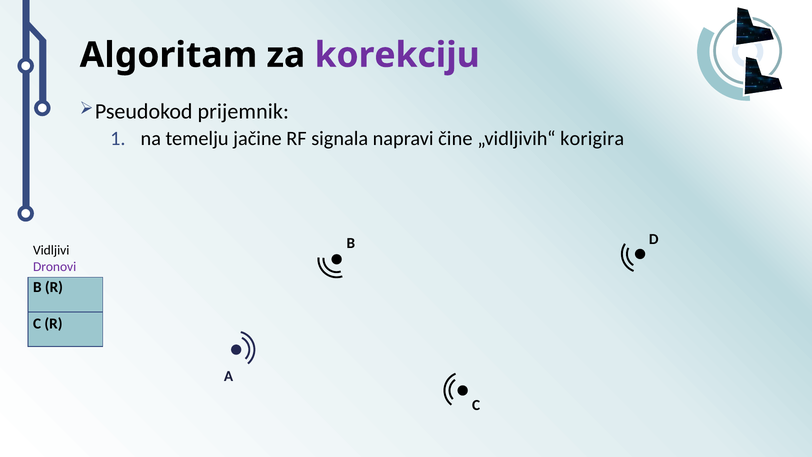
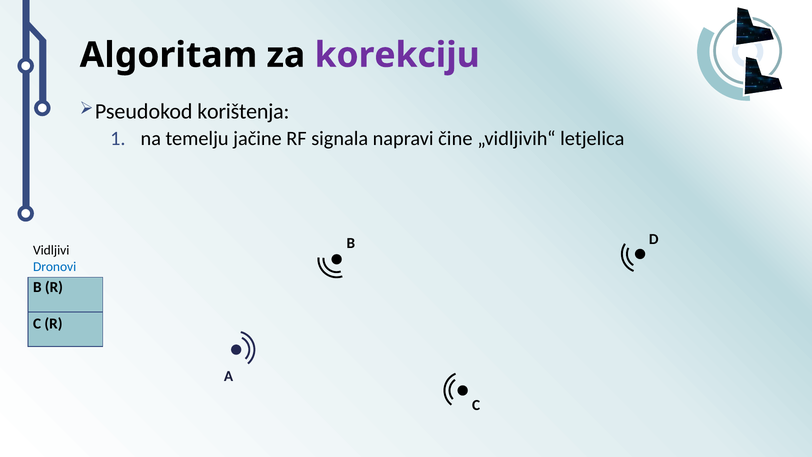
prijemnik: prijemnik -> korištenja (243, 111)
korigira: korigira -> letjelica (592, 138)
Dronovi colour: purple -> blue (55, 267)
